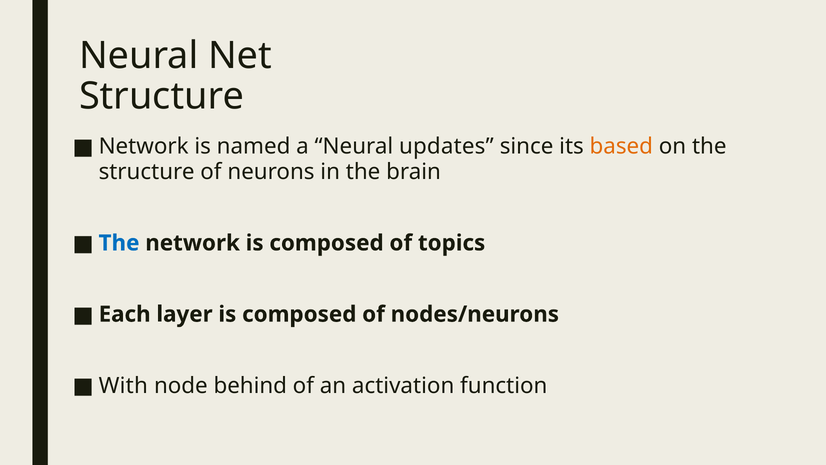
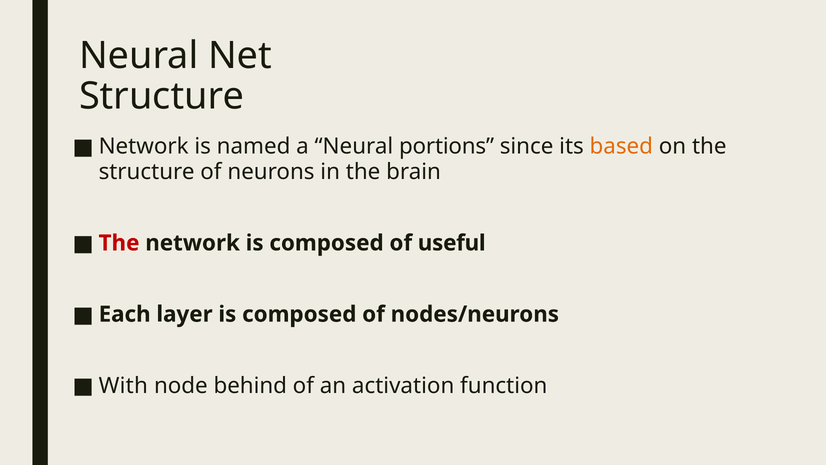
updates: updates -> portions (447, 146)
The colour: blue -> red (119, 243)
topics: topics -> useful (452, 243)
